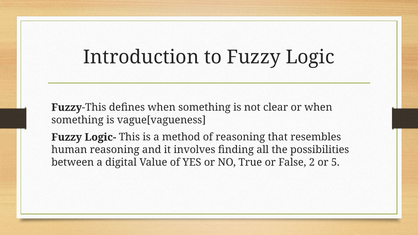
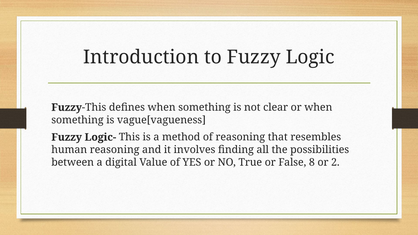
2: 2 -> 8 (312, 162)
5: 5 -> 2 (335, 162)
